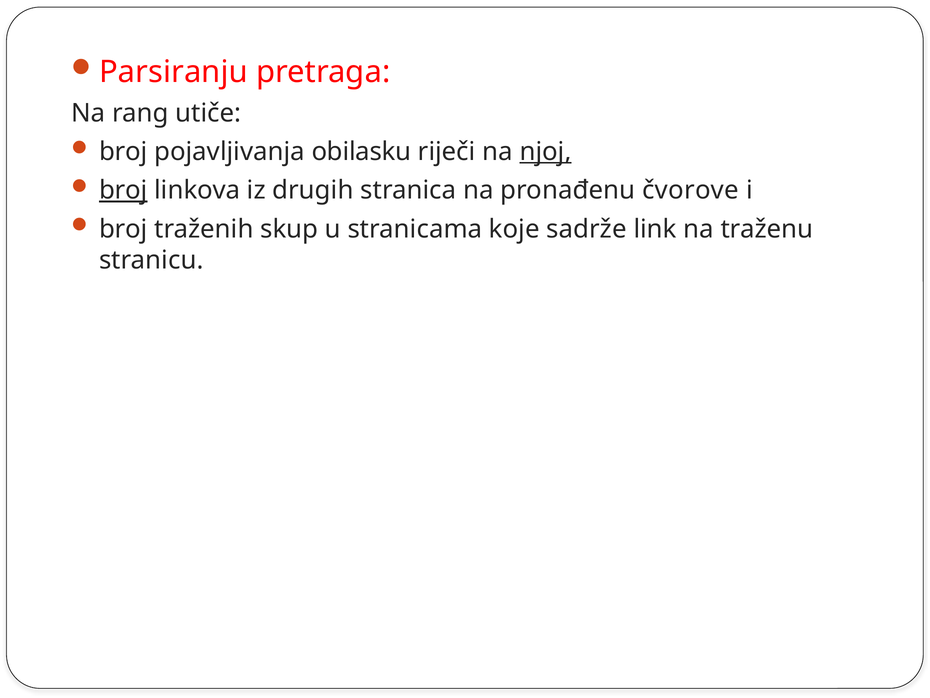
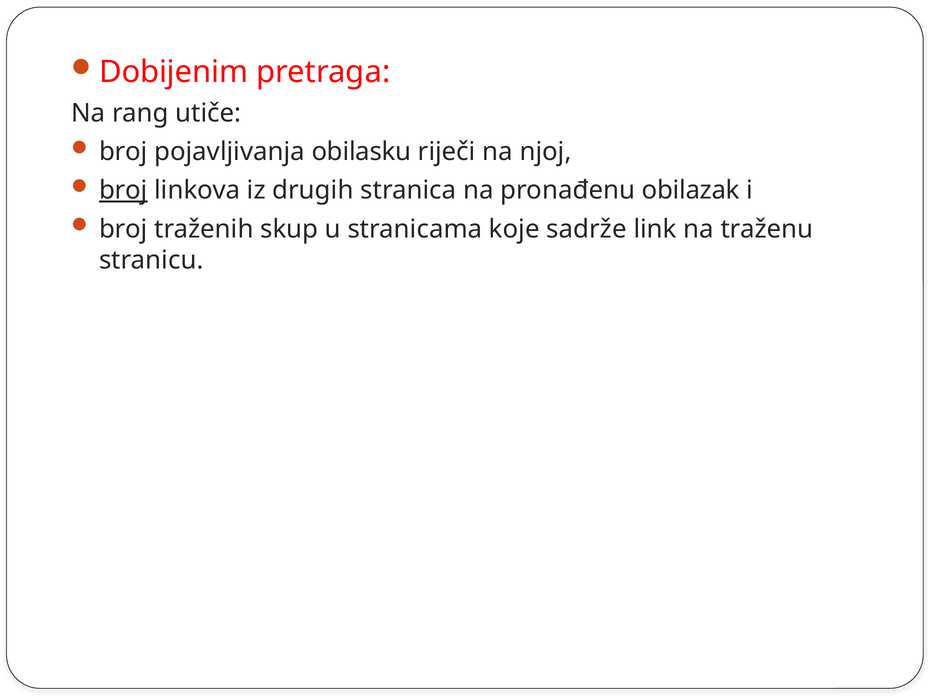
Parsiranju: Parsiranju -> Dobijenim (174, 72)
njoj underline: present -> none (546, 152)
čvorove: čvorove -> obilazak (691, 190)
